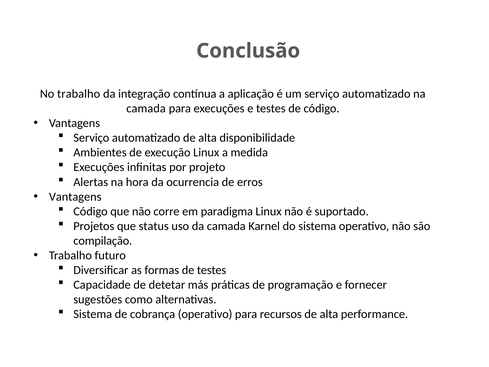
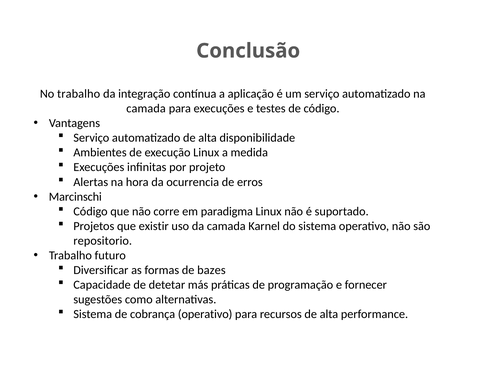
Vantagens: Vantagens -> Marcinschi (75, 197)
status: status -> existir (154, 226)
compilação: compilação -> repositorio (103, 241)
de testes: testes -> bazes (211, 270)
